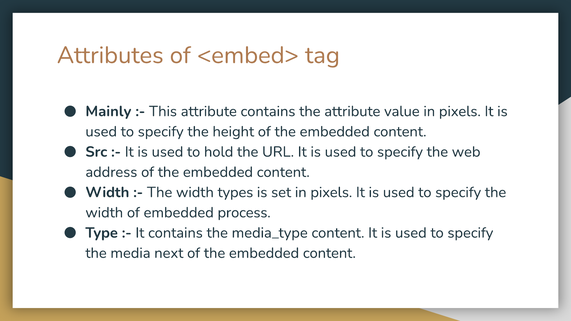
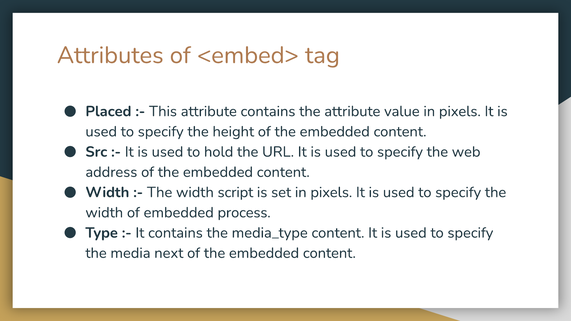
Mainly: Mainly -> Placed (108, 111)
types: types -> script (235, 192)
